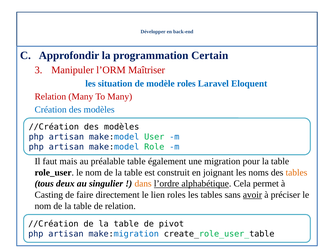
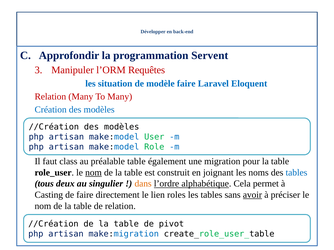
Certain: Certain -> Servent (210, 55)
Maîtriser: Maîtriser -> Requêtes (147, 70)
modèle roles: roles -> faire (186, 84)
mais: mais -> class (68, 162)
nom underline: none -> present (93, 173)
tables colour: orange -> blue (296, 173)
